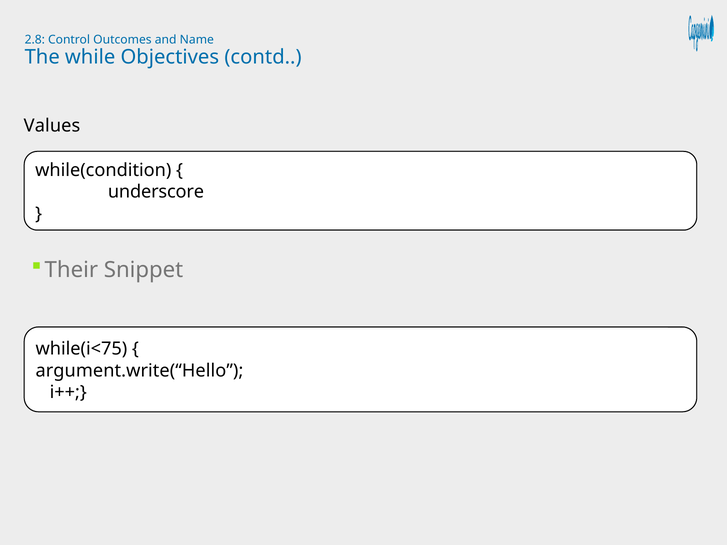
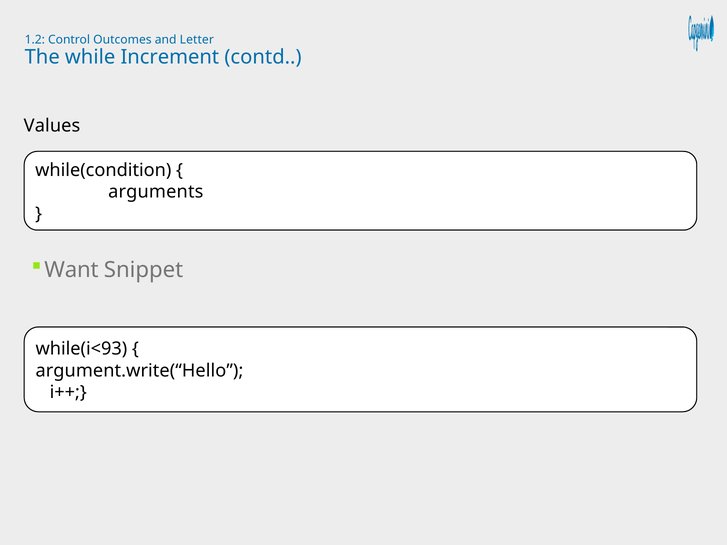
2.8: 2.8 -> 1.2 (35, 40)
Name: Name -> Letter (197, 40)
Objectives: Objectives -> Increment (170, 57)
underscore: underscore -> arguments (156, 192)
Their: Their -> Want (71, 270)
while(i<75: while(i<75 -> while(i<93 (81, 349)
